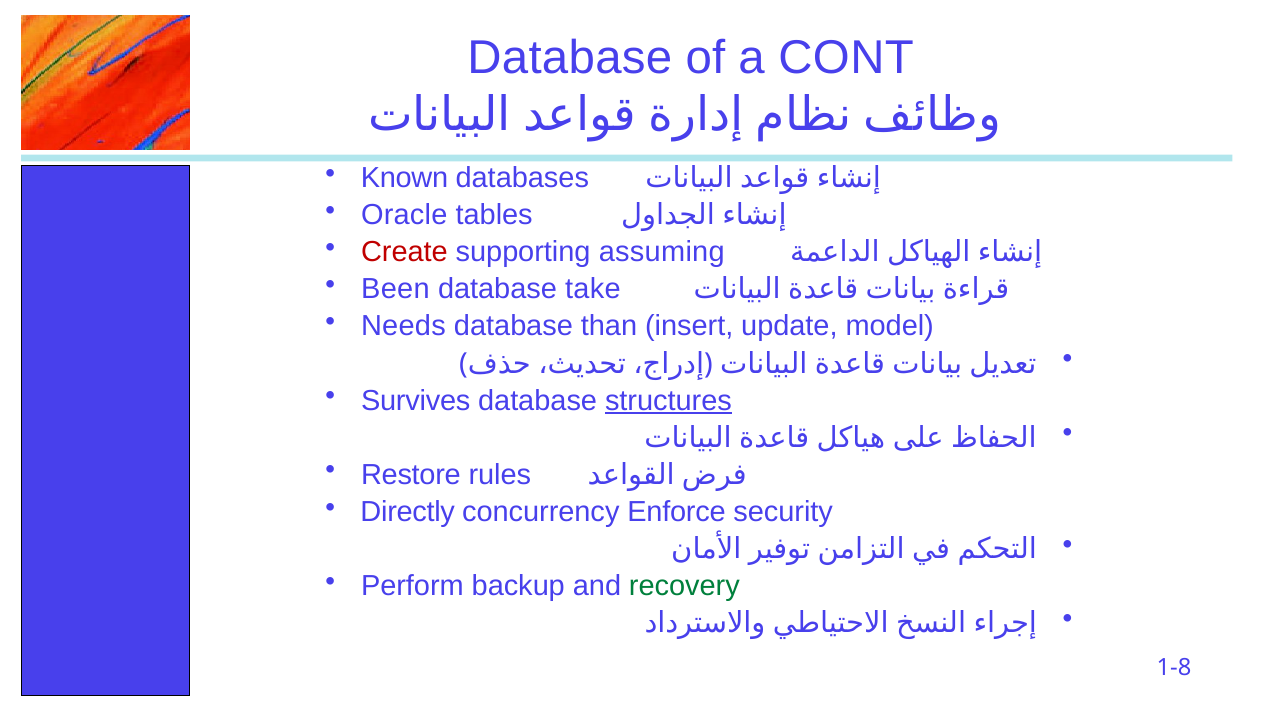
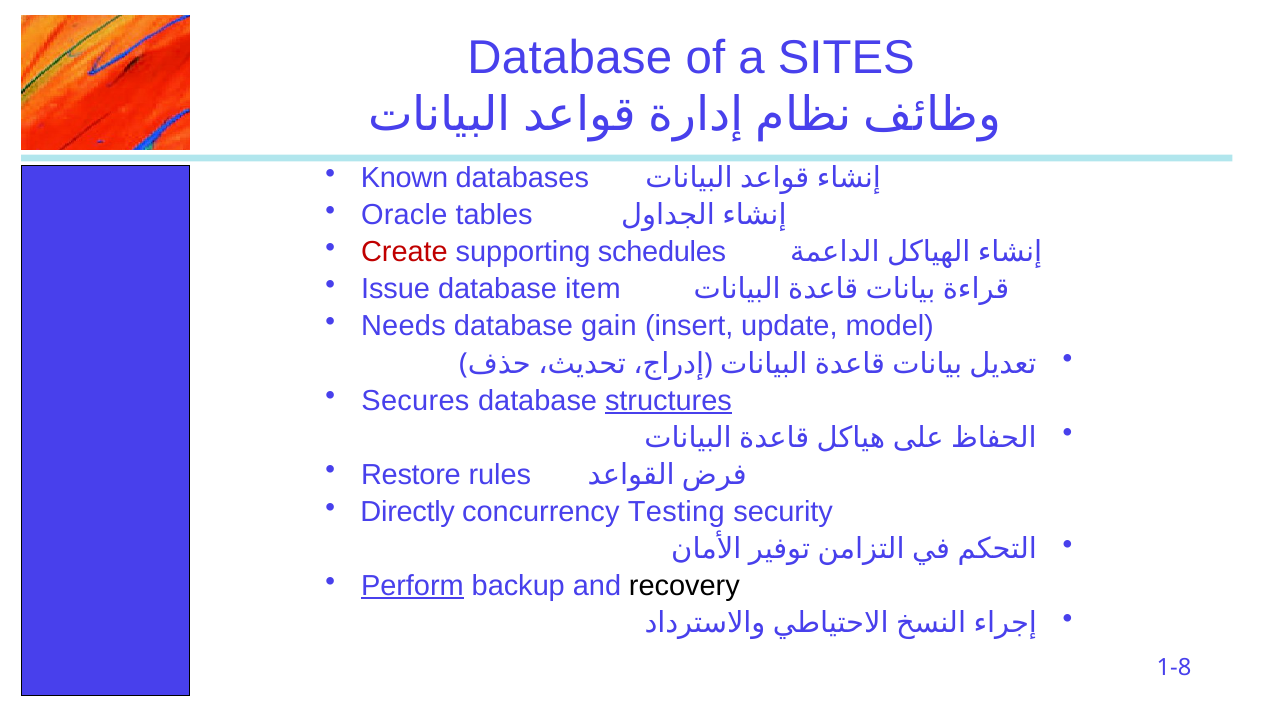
CONT: CONT -> SITES (846, 58)
assuming: assuming -> schedules (662, 252)
Been: Been -> Issue (396, 289)
take: take -> item (593, 289)
than: than -> gain (609, 326)
Survives: Survives -> Secures (415, 401)
Enforce: Enforce -> Testing (676, 512)
Perform underline: none -> present (412, 586)
recovery colour: green -> black (684, 586)
